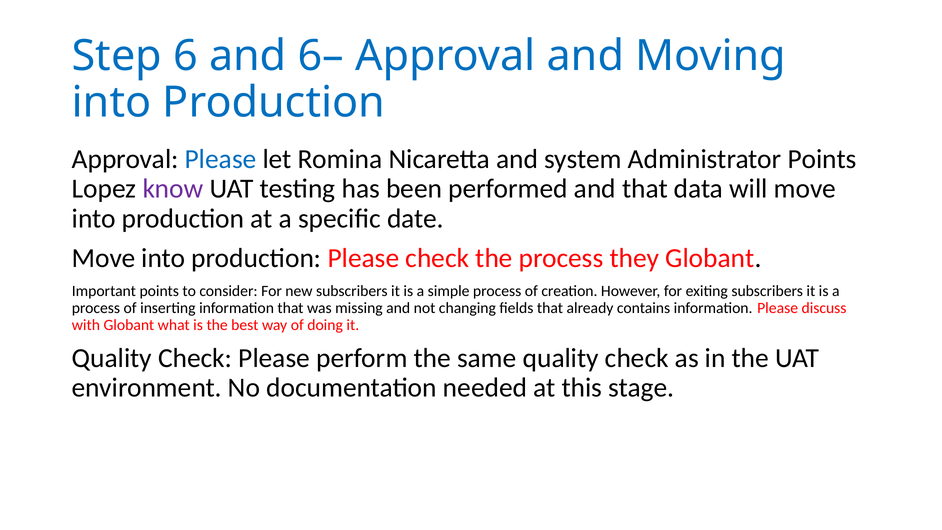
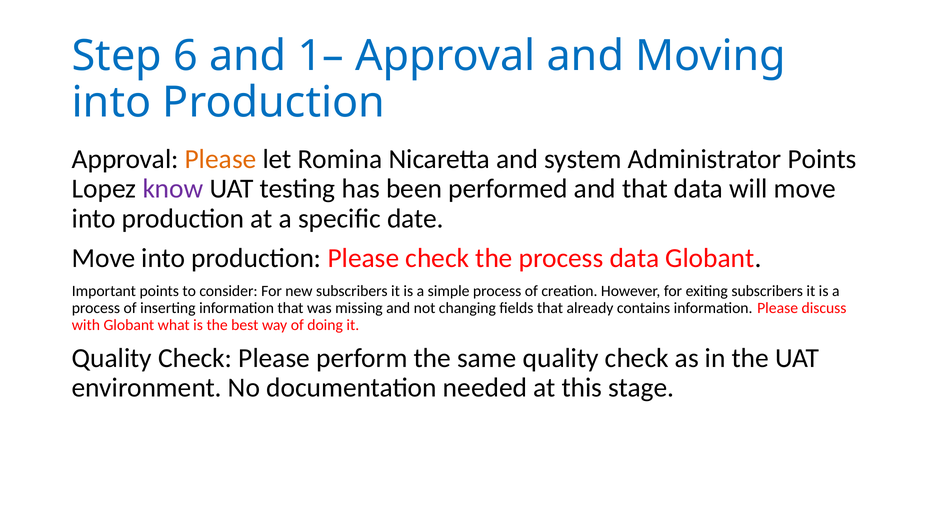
6–: 6– -> 1– (321, 56)
Please colour: blue -> orange (221, 159)
process they: they -> data (634, 258)
